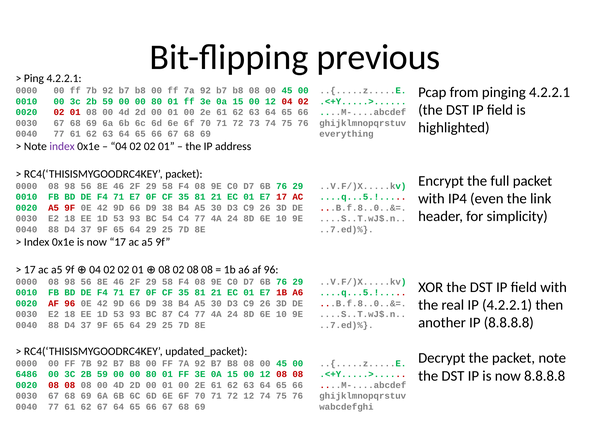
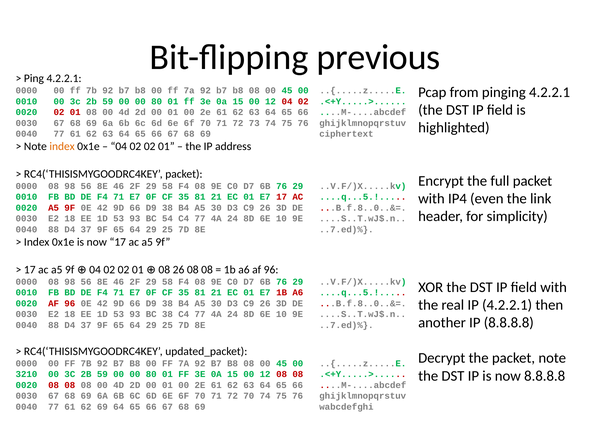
everything: everything -> ciphertext (346, 134)
index colour: purple -> orange (62, 146)
08 02: 02 -> 26 (179, 269)
BC 87: 87 -> 38 (167, 314)
6486: 6486 -> 3210 (26, 374)
72 12: 12 -> 70 (249, 396)
62 67: 67 -> 69 (102, 406)
